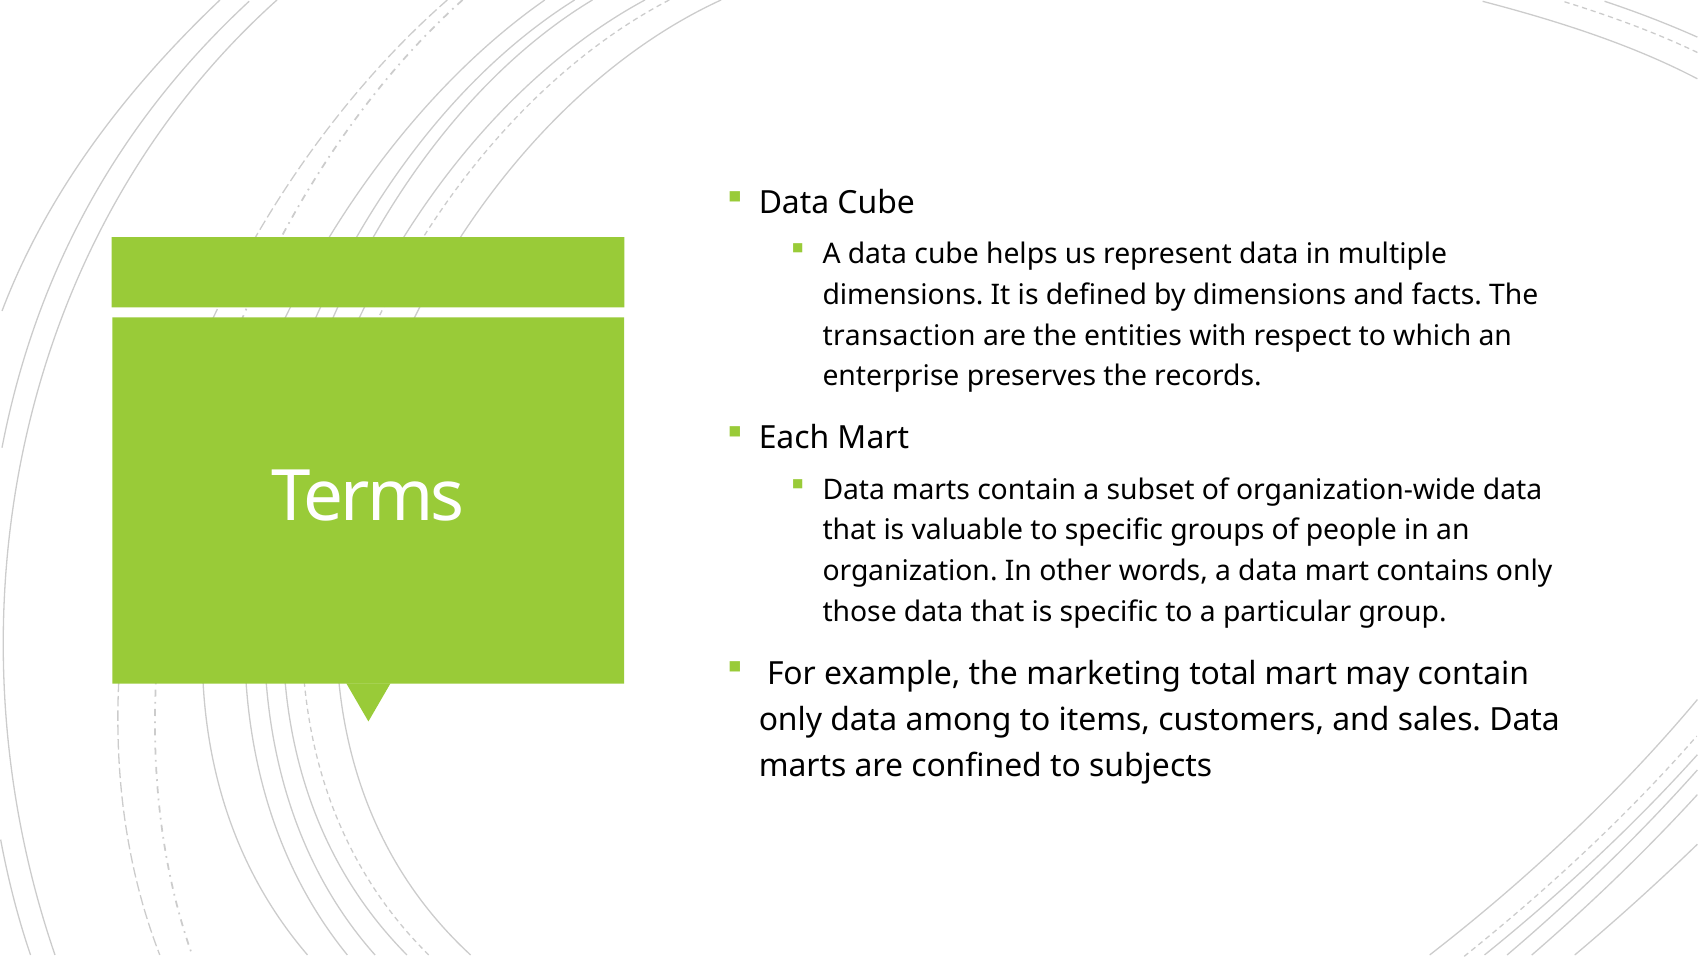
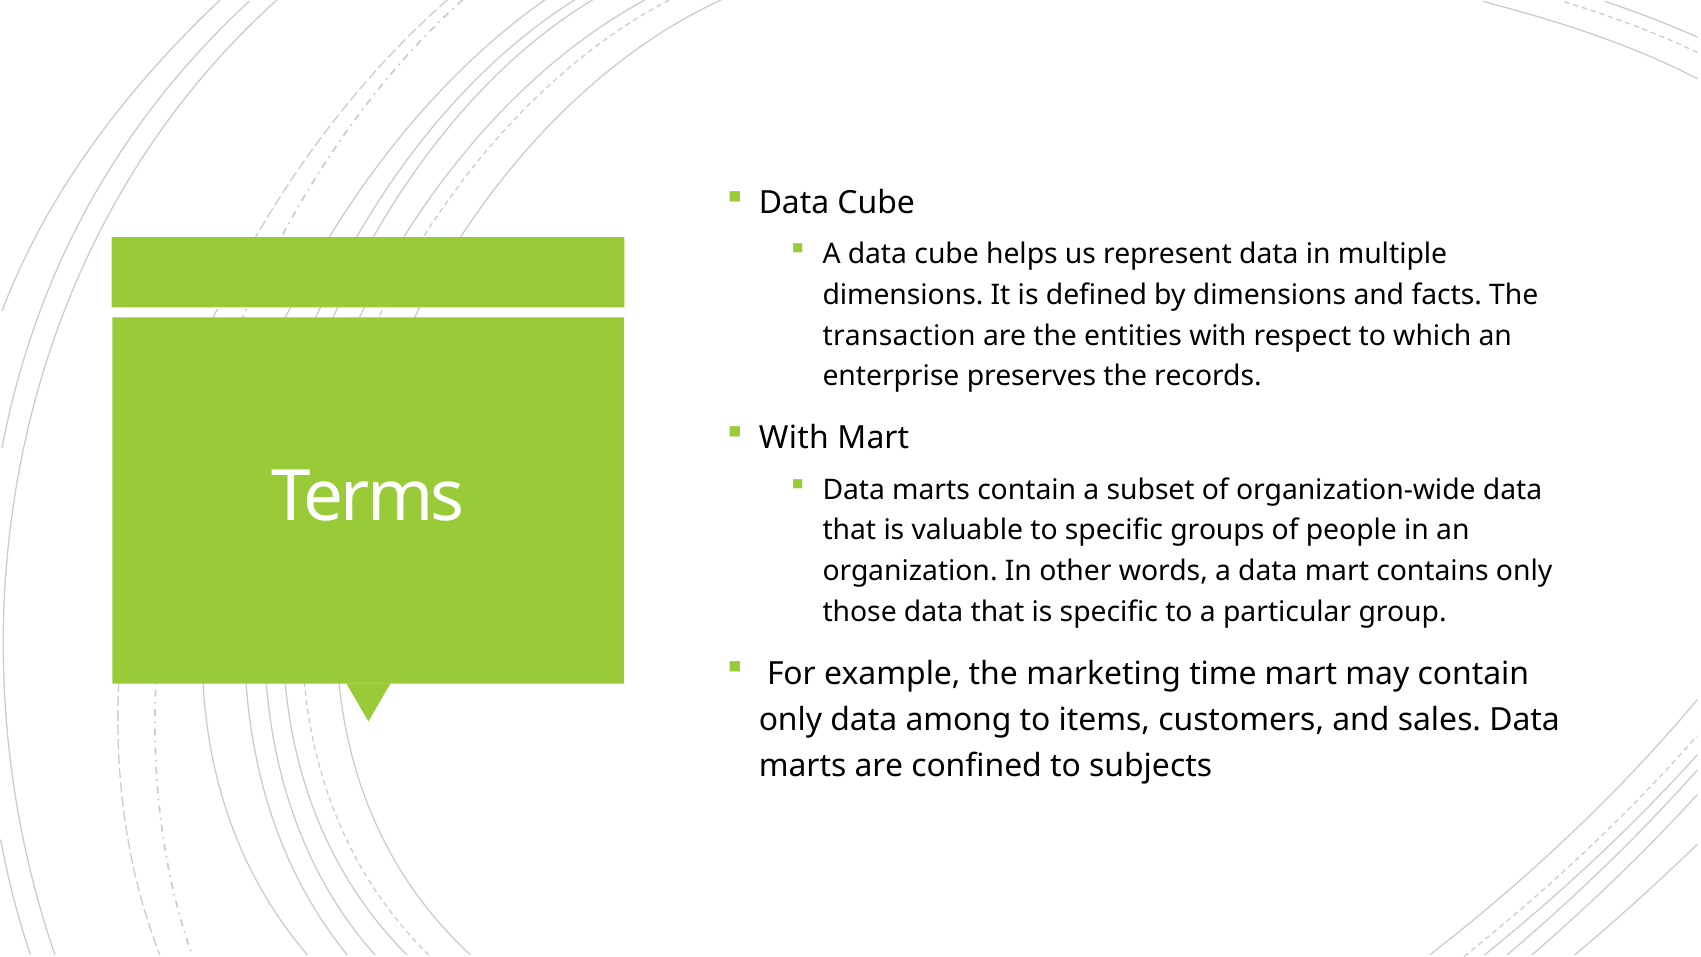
Each: Each -> With (794, 438)
total: total -> time (1223, 674)
